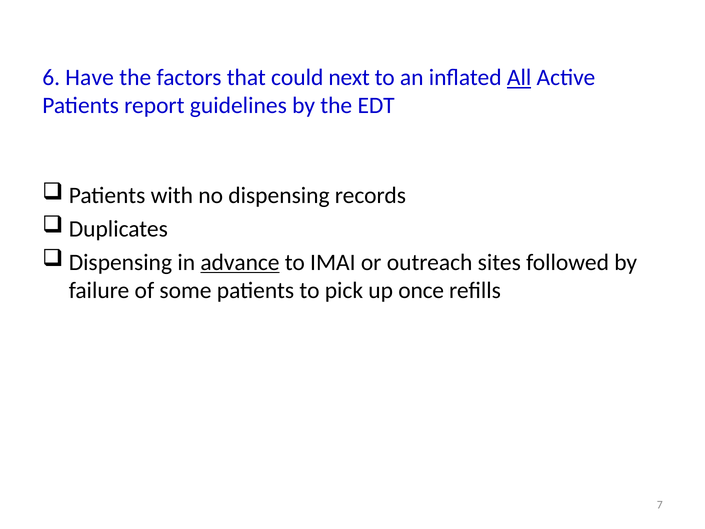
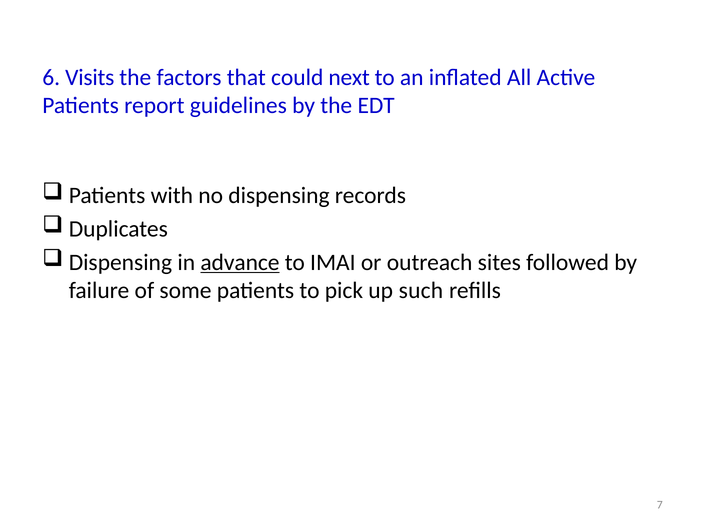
Have: Have -> Visits (90, 77)
All underline: present -> none (519, 77)
once: once -> such (421, 290)
